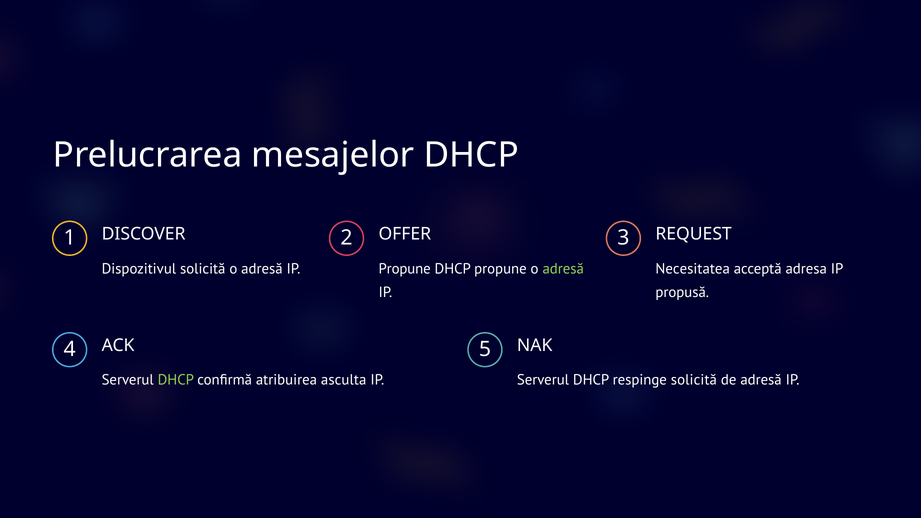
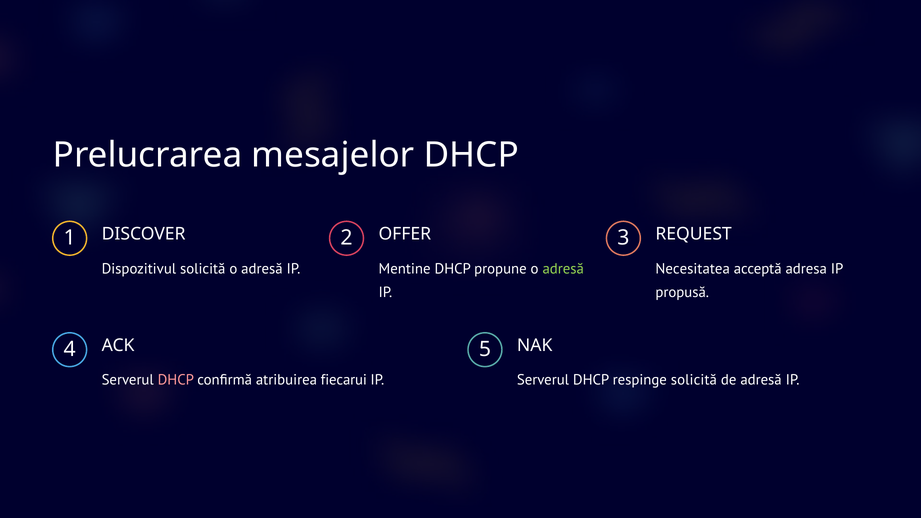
Propune: Propune -> Mentine (405, 269)
DHCP colour: light green -> pink (176, 380)
asculta: asculta -> fiecarui (344, 380)
